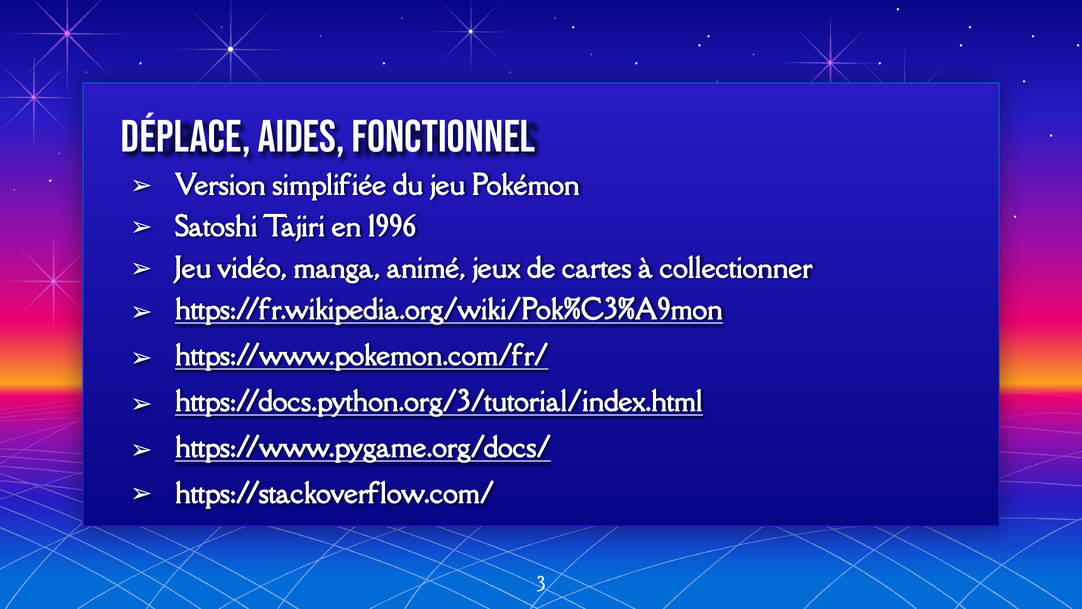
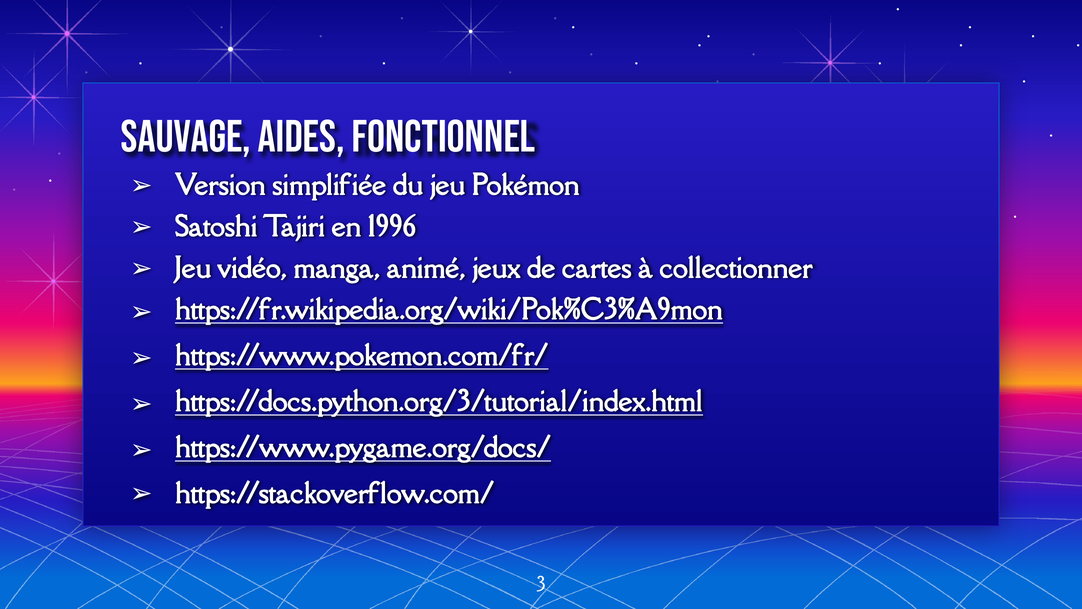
Déplace: Déplace -> Sauvage (186, 137)
